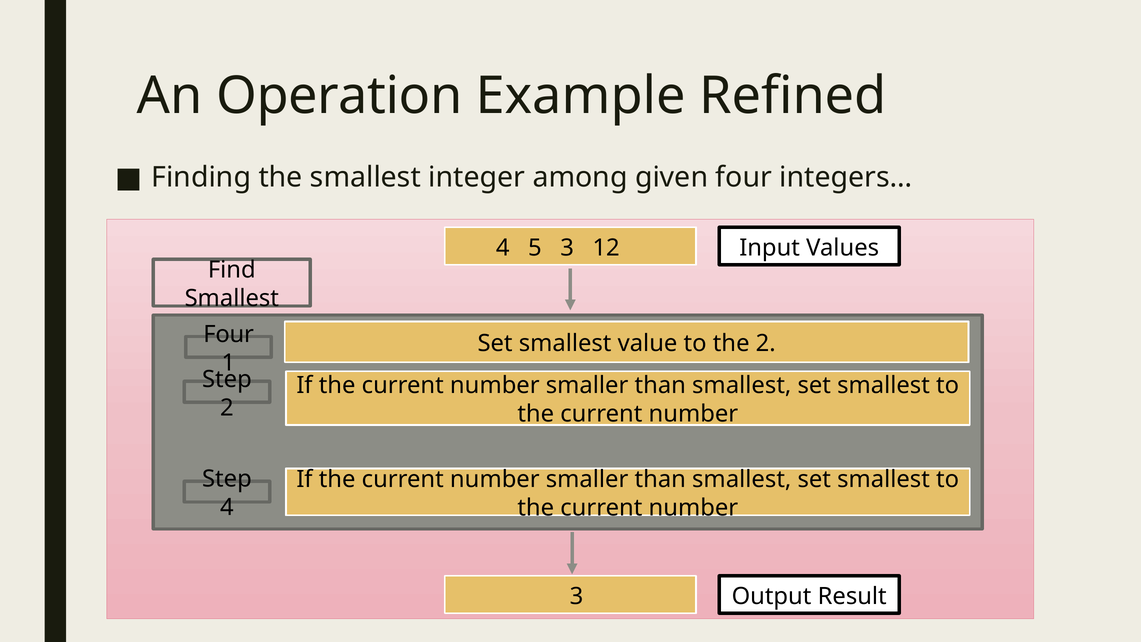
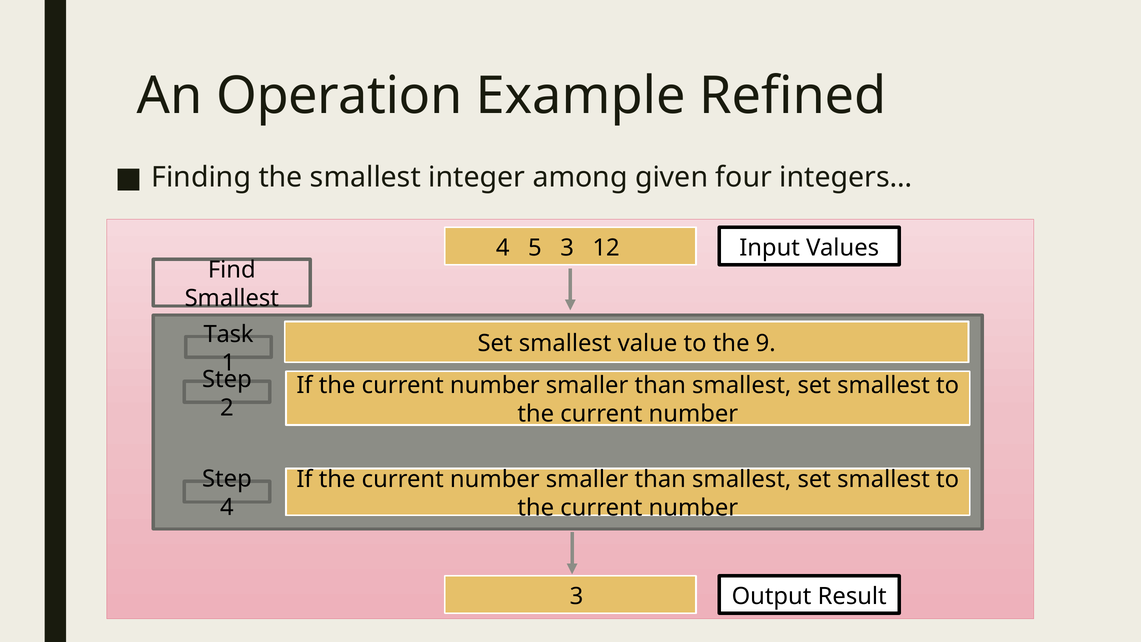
Four: Four -> Task (229, 334)
the 2: 2 -> 9 (766, 343)
